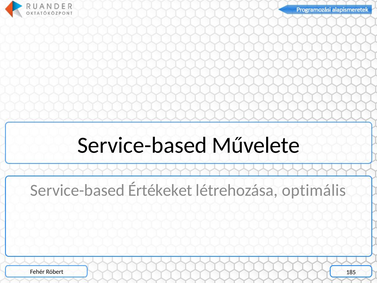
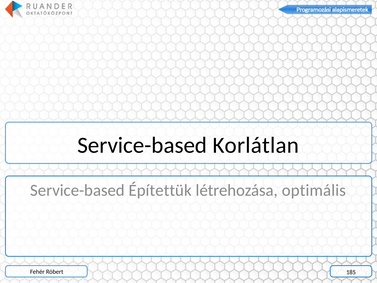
Művelete: Művelete -> Korlátlan (256, 145)
Értékeket: Értékeket -> Építettük (160, 190)
